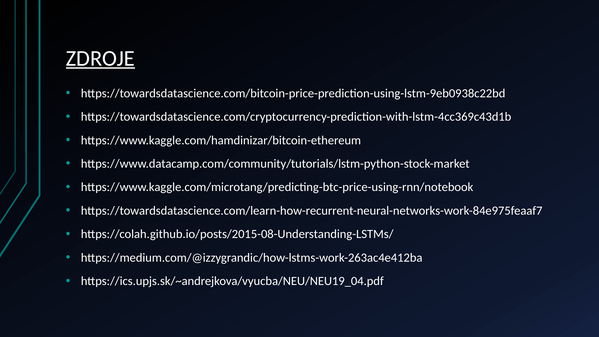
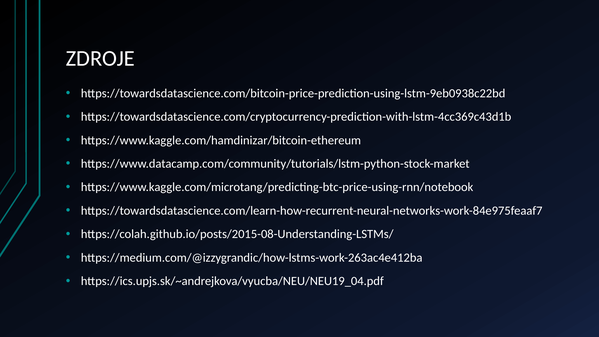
ZDROJE underline: present -> none (100, 58)
